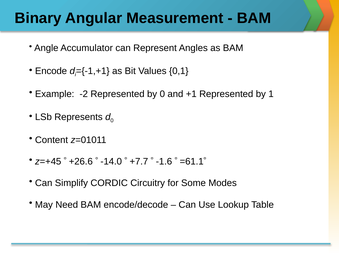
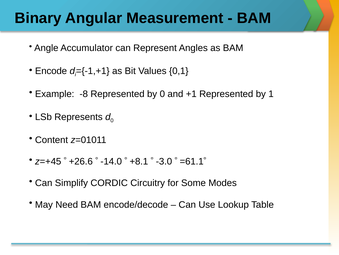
-2: -2 -> -8 (84, 94)
+7.7: +7.7 -> +8.1 (139, 161)
-1.6: -1.6 -> -3.0 (164, 161)
